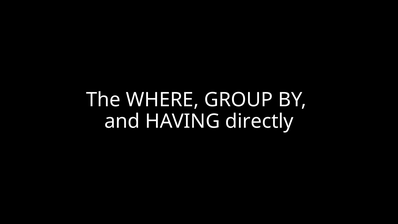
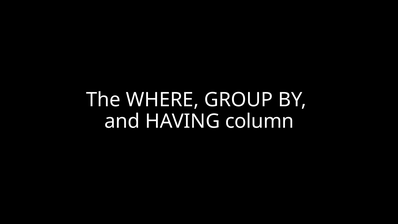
directly: directly -> column (260, 121)
